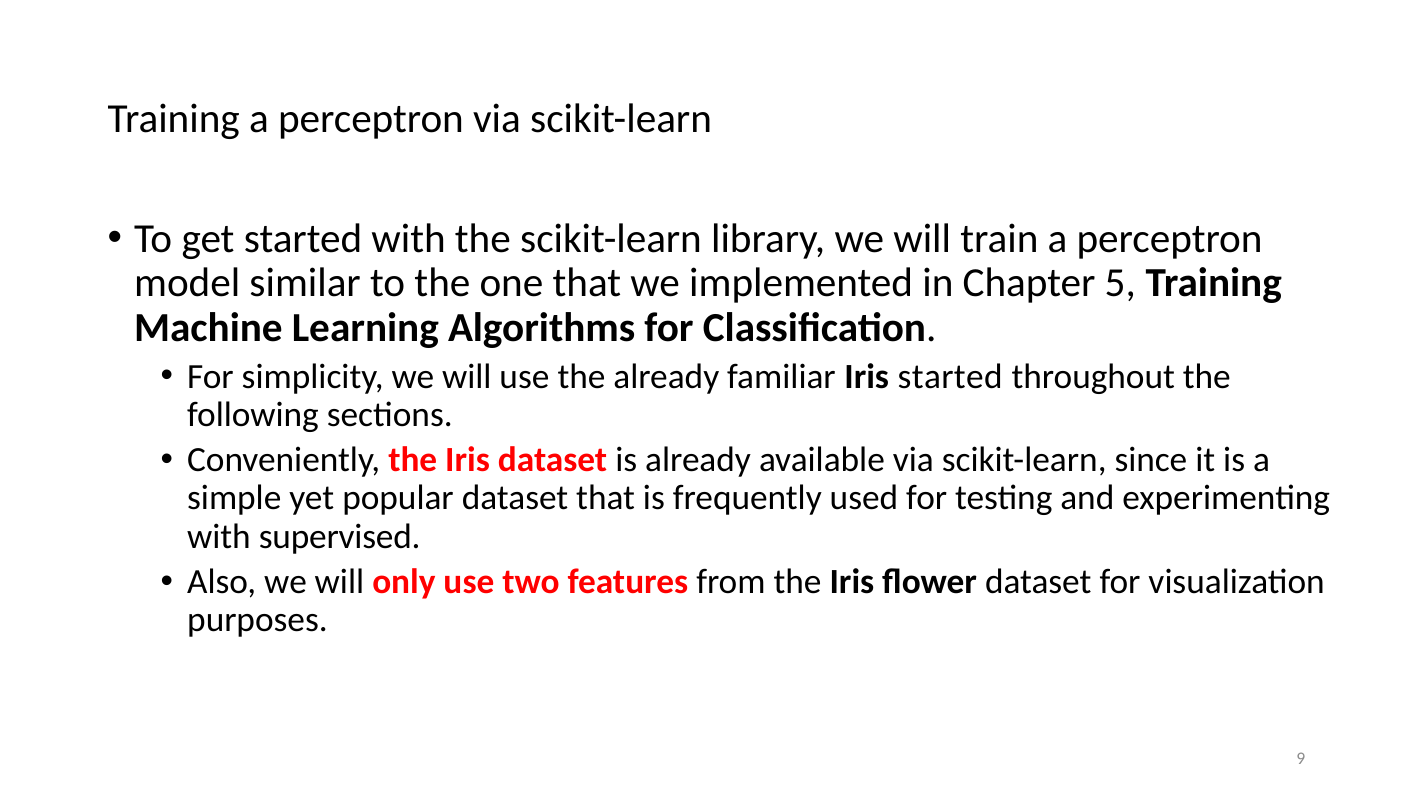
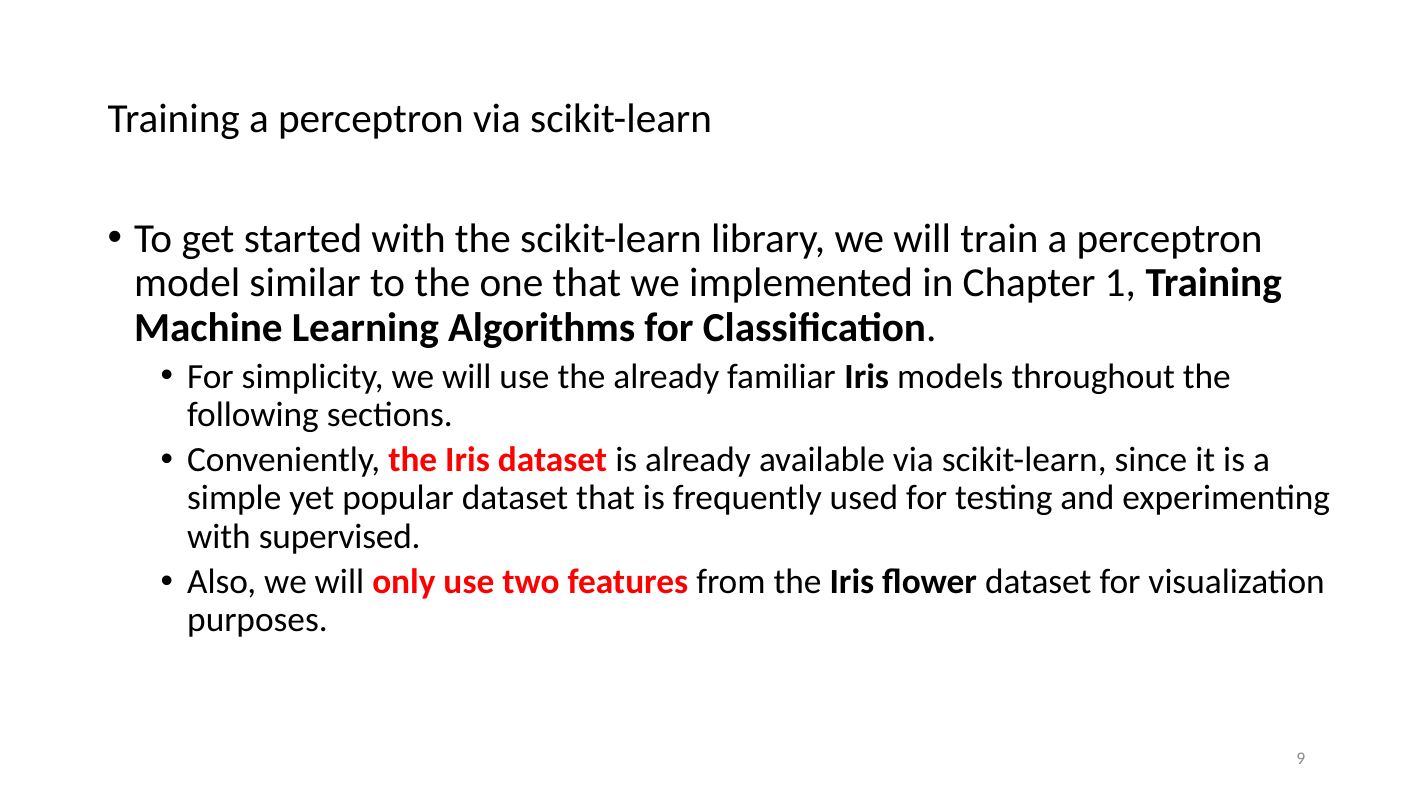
5: 5 -> 1 (1120, 283)
Iris started: started -> models (950, 376)
